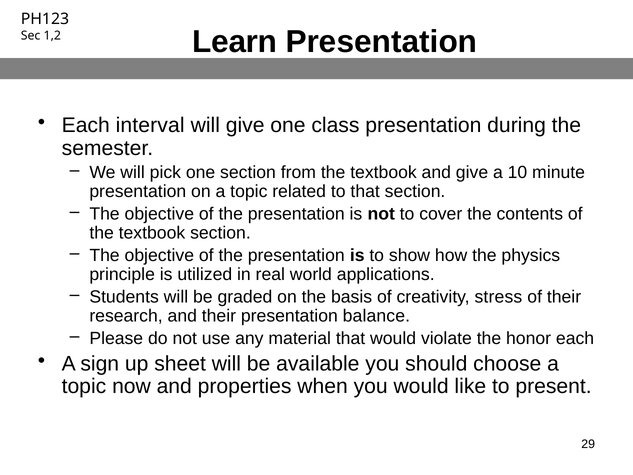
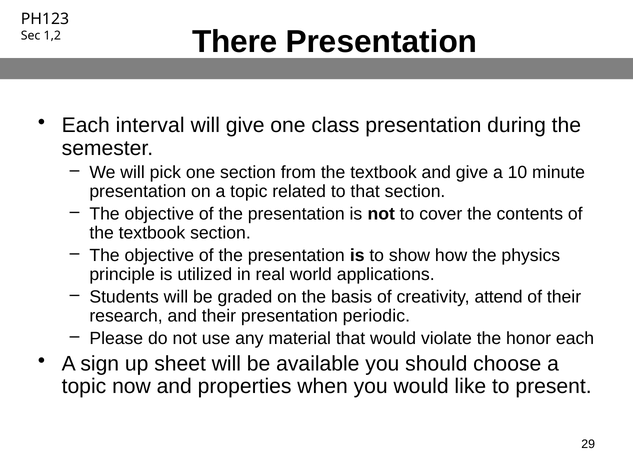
Learn: Learn -> There (235, 42)
stress: stress -> attend (499, 297)
balance: balance -> periodic (376, 316)
